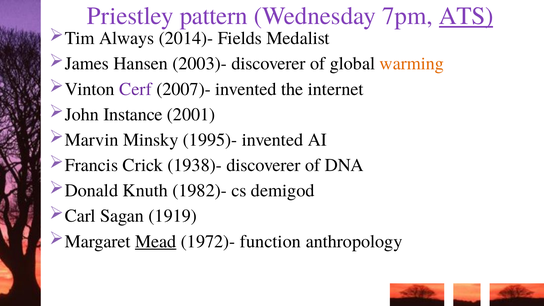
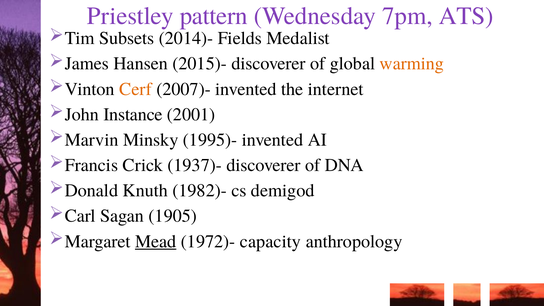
ATS underline: present -> none (466, 16)
Always: Always -> Subsets (127, 38)
2003)-: 2003)- -> 2015)- (200, 64)
Cerf colour: purple -> orange (136, 89)
1938)-: 1938)- -> 1937)- (195, 165)
1919: 1919 -> 1905 (173, 216)
function: function -> capacity (270, 241)
